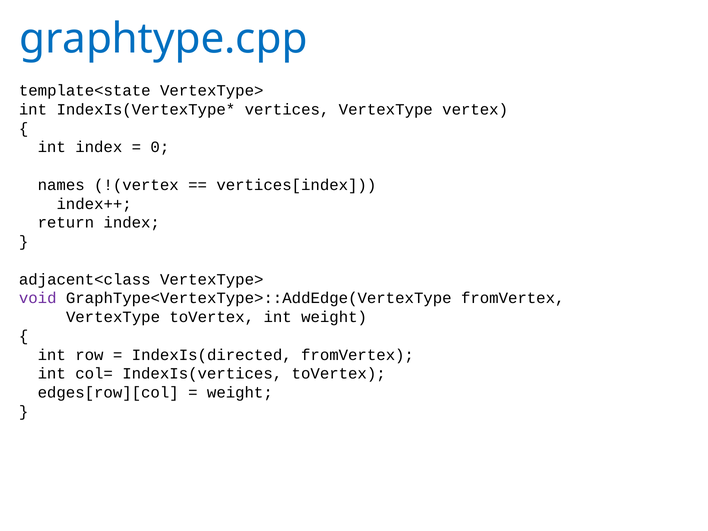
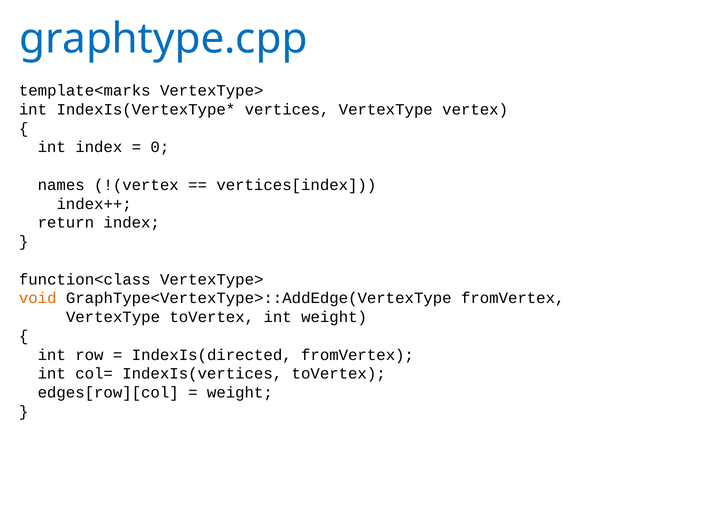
template<state: template<state -> template<marks (85, 91)
adjacent<class: adjacent<class -> function<class (85, 279)
void colour: purple -> orange (38, 298)
